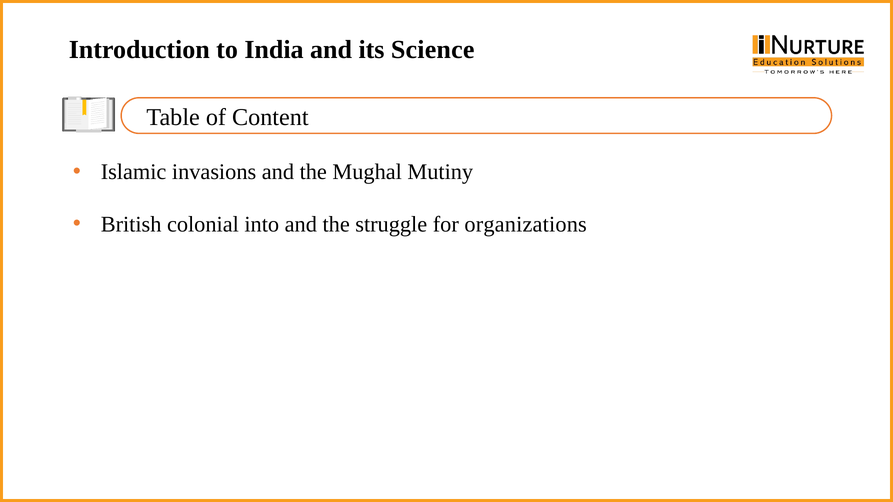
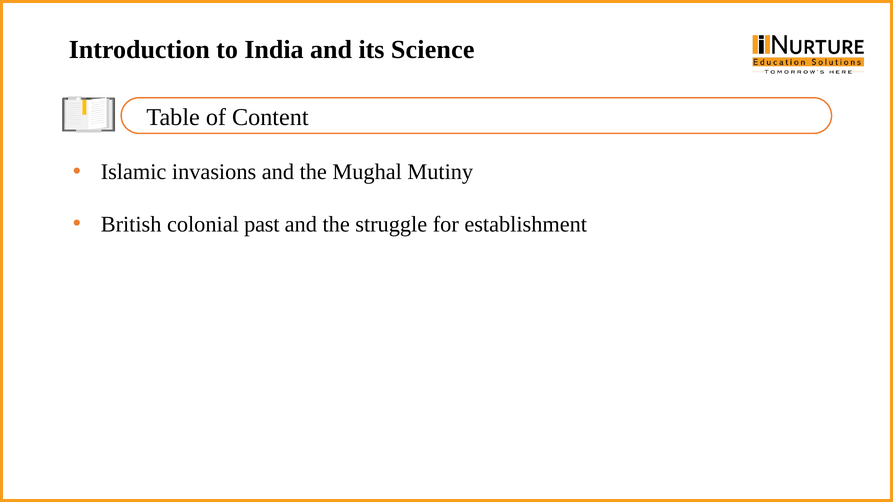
into: into -> past (262, 224)
organizations: organizations -> establishment (526, 224)
